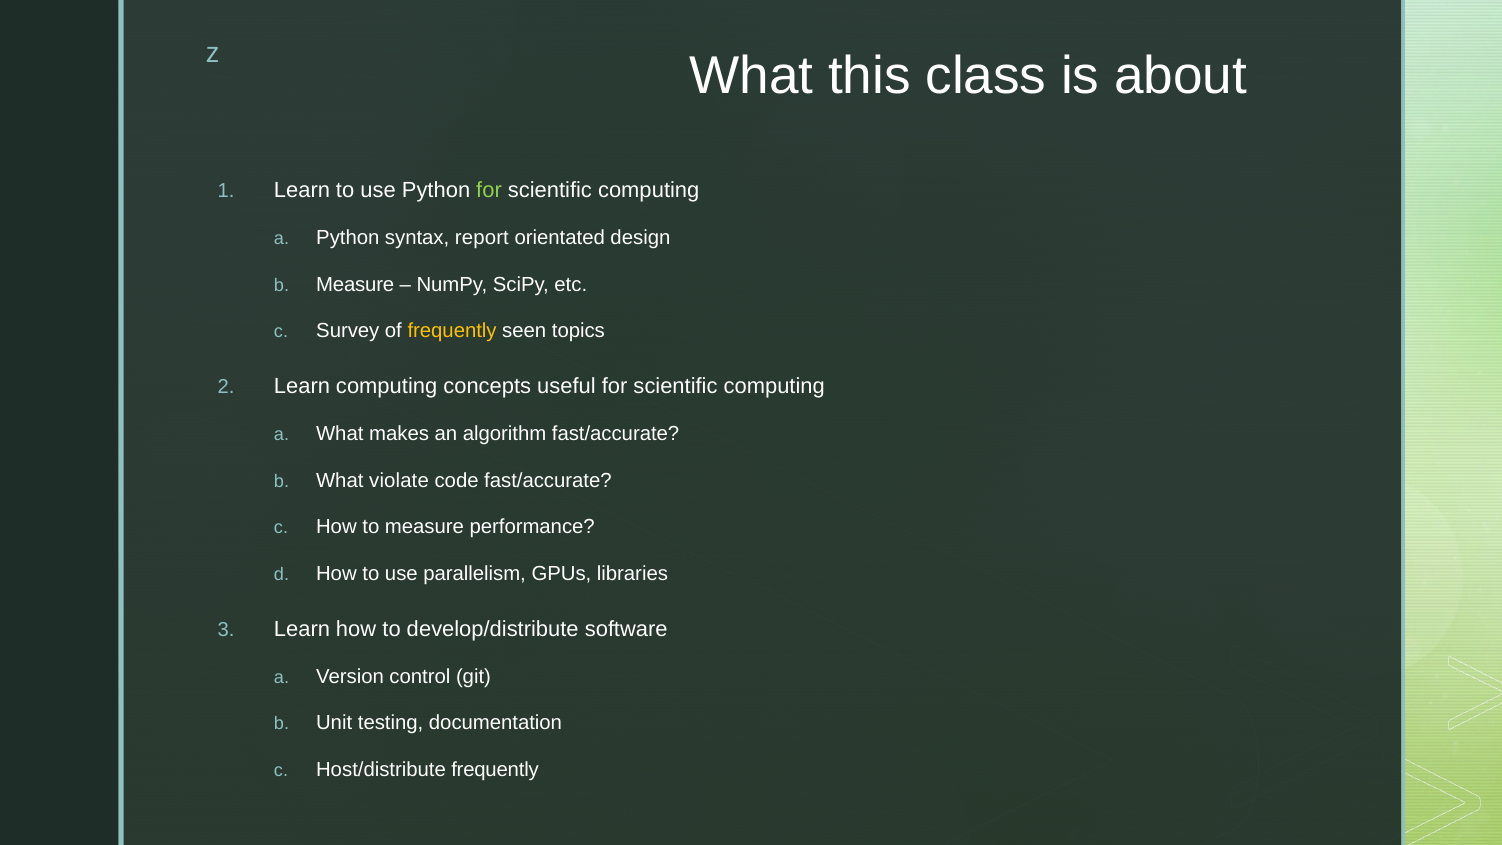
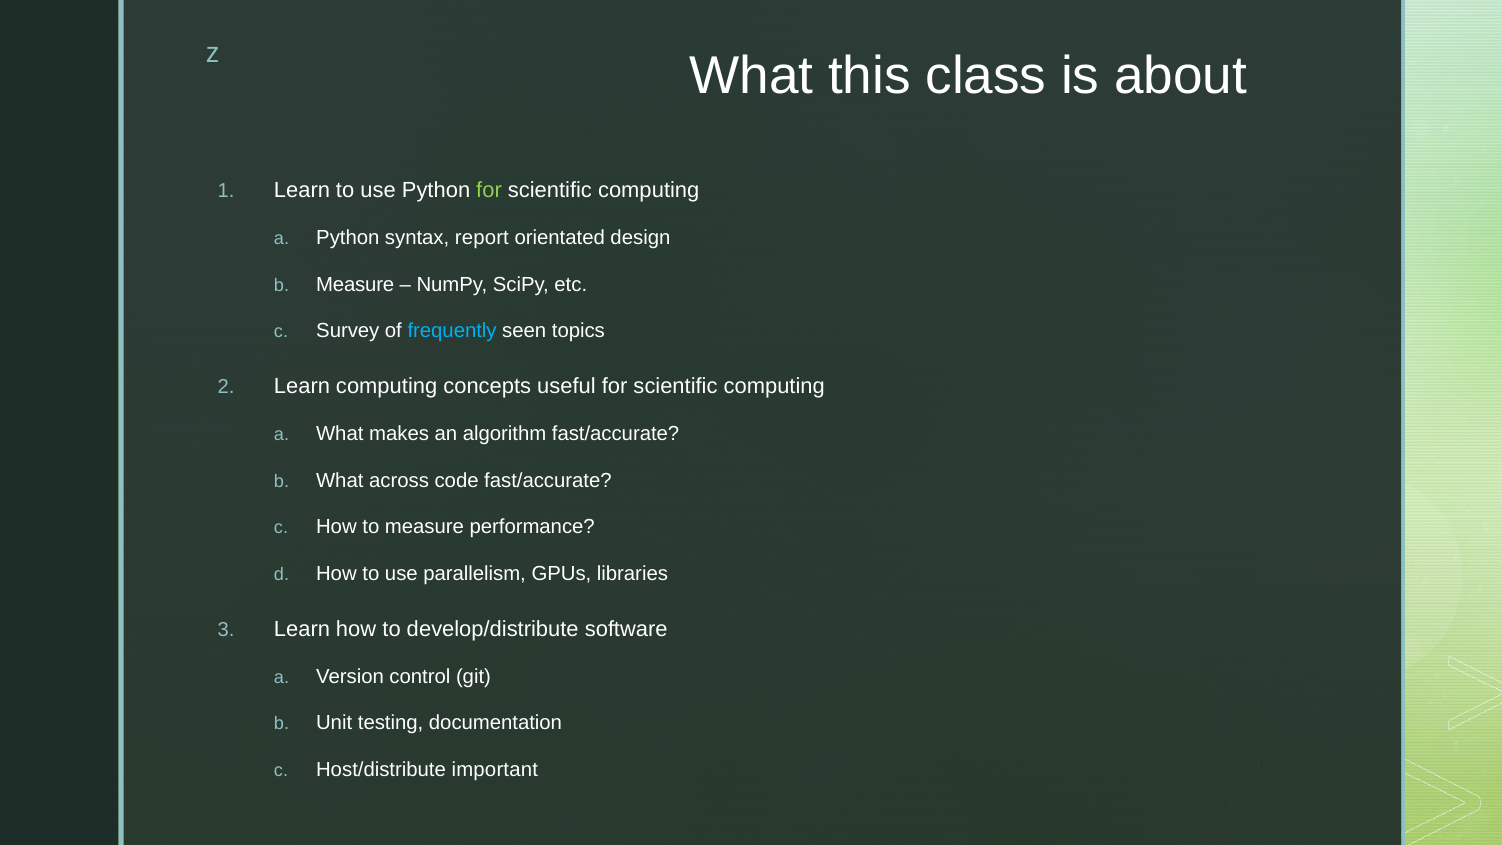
frequently colour: yellow -> light blue (452, 331)
violate: violate -> across (399, 480)
Host/distribute frequently: frequently -> important (495, 770)
